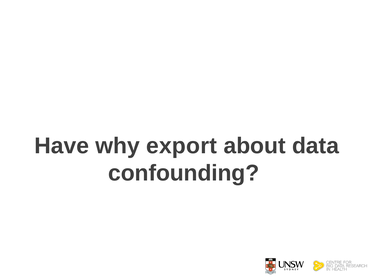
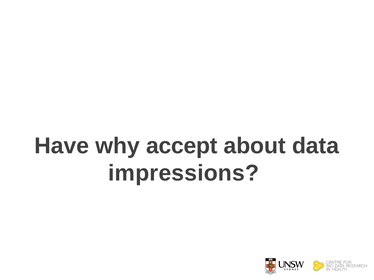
export: export -> accept (182, 146)
confounding: confounding -> impressions (184, 174)
